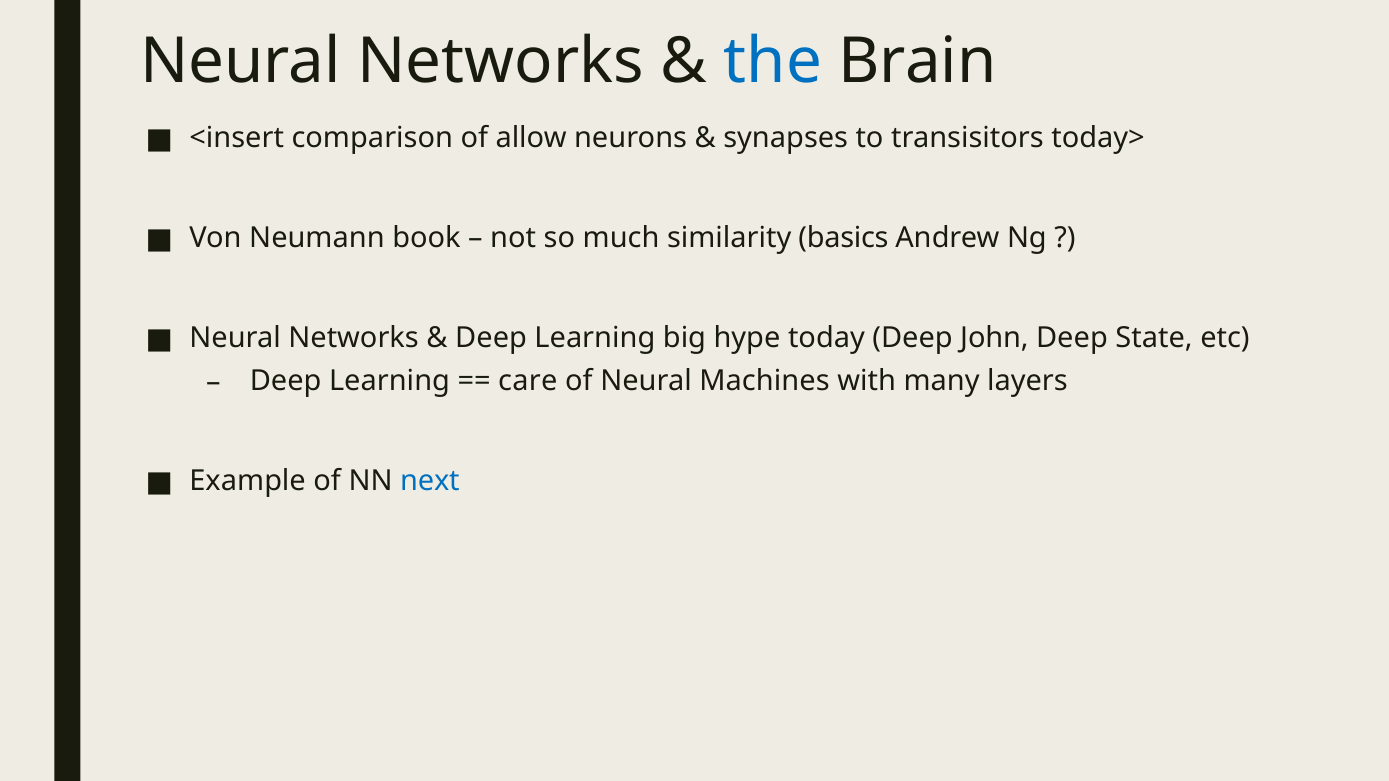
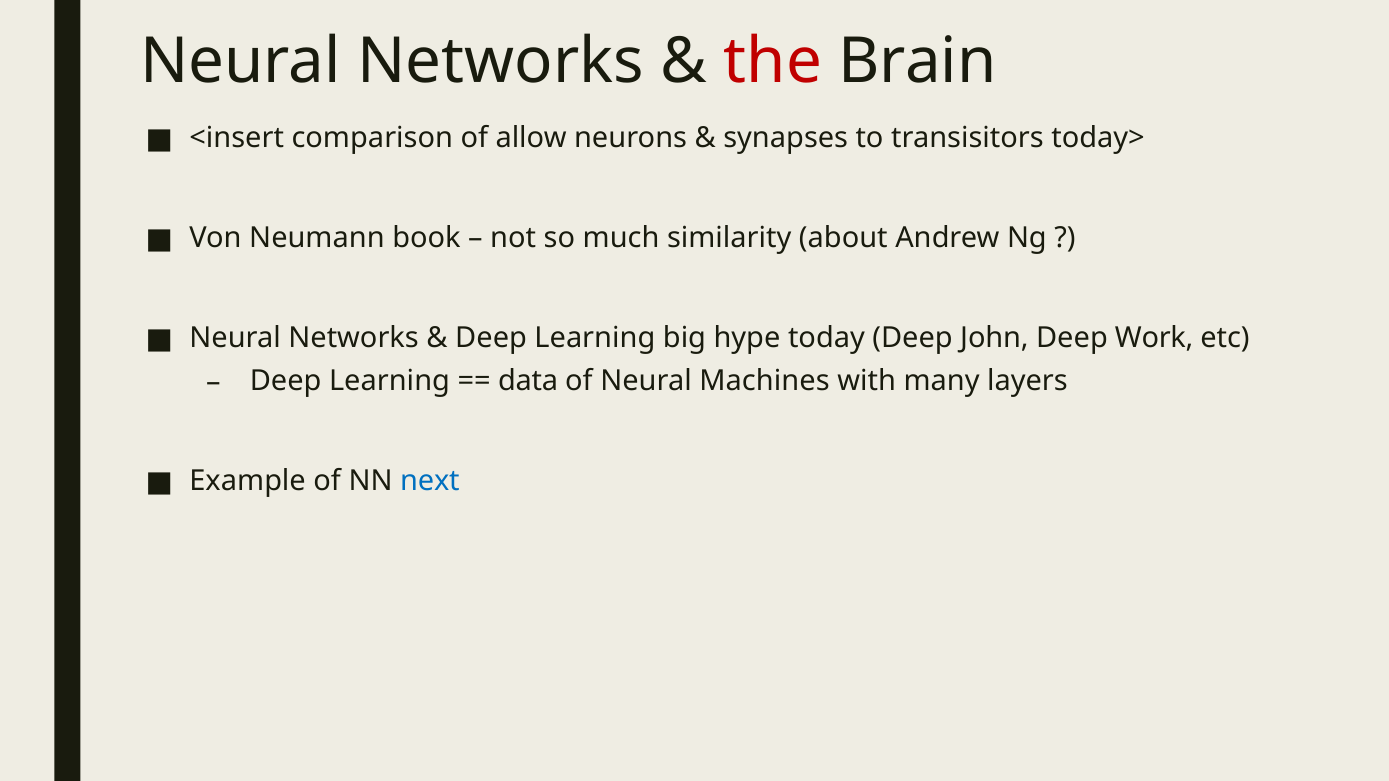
the colour: blue -> red (773, 61)
basics: basics -> about (843, 238)
State: State -> Work (1154, 339)
care: care -> data (528, 381)
